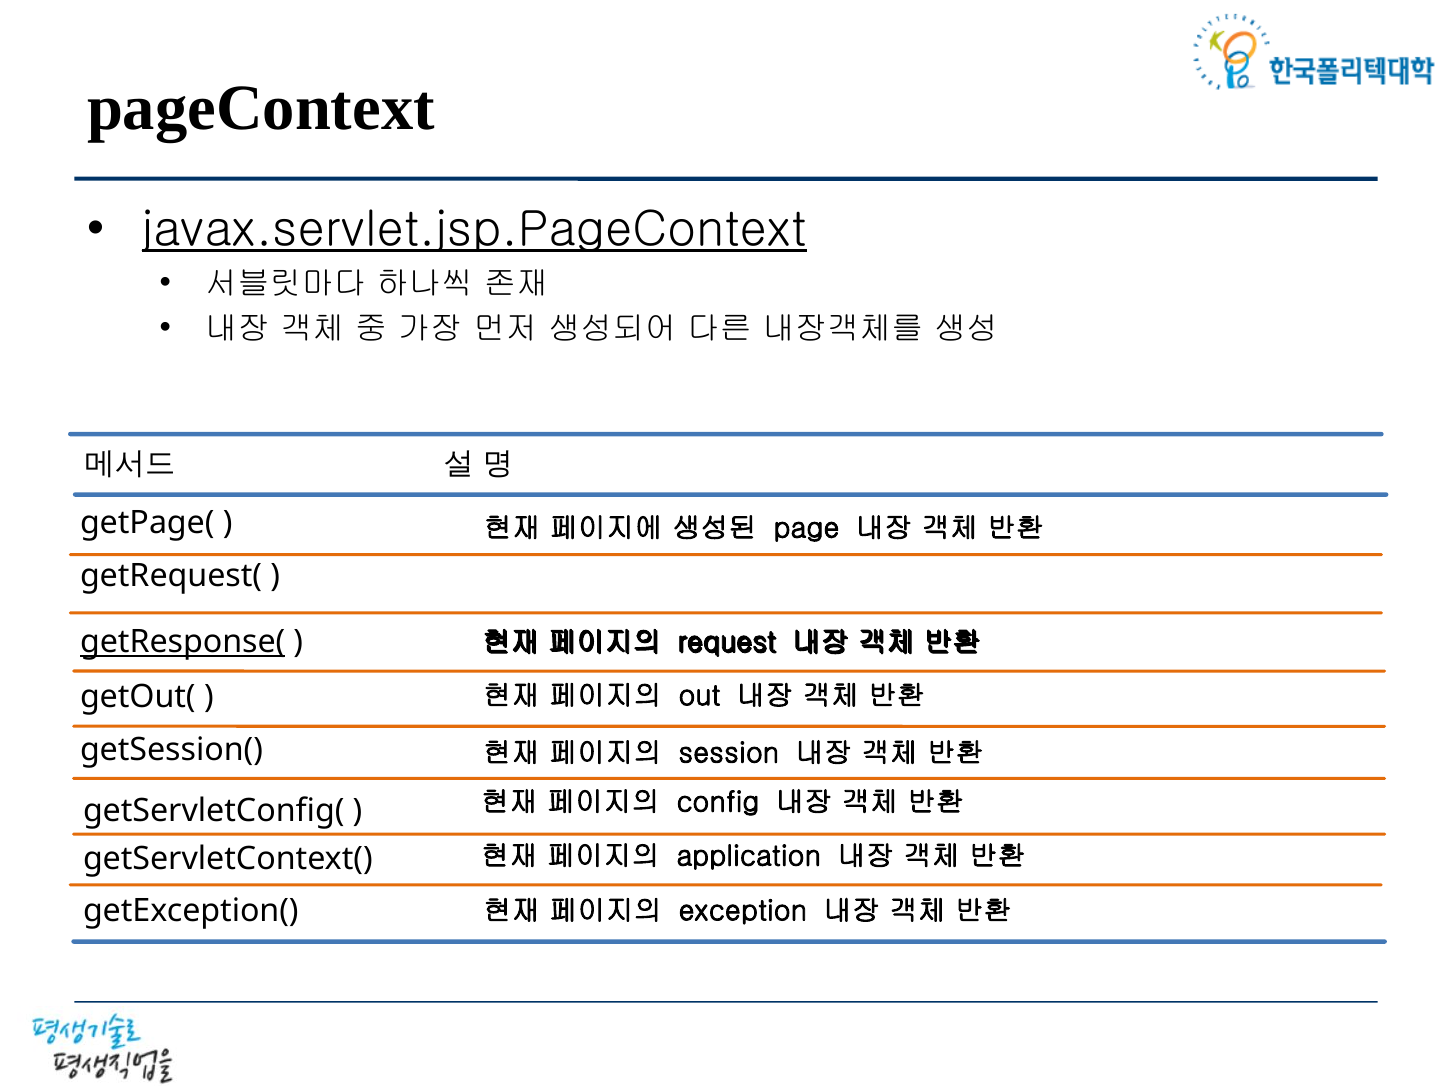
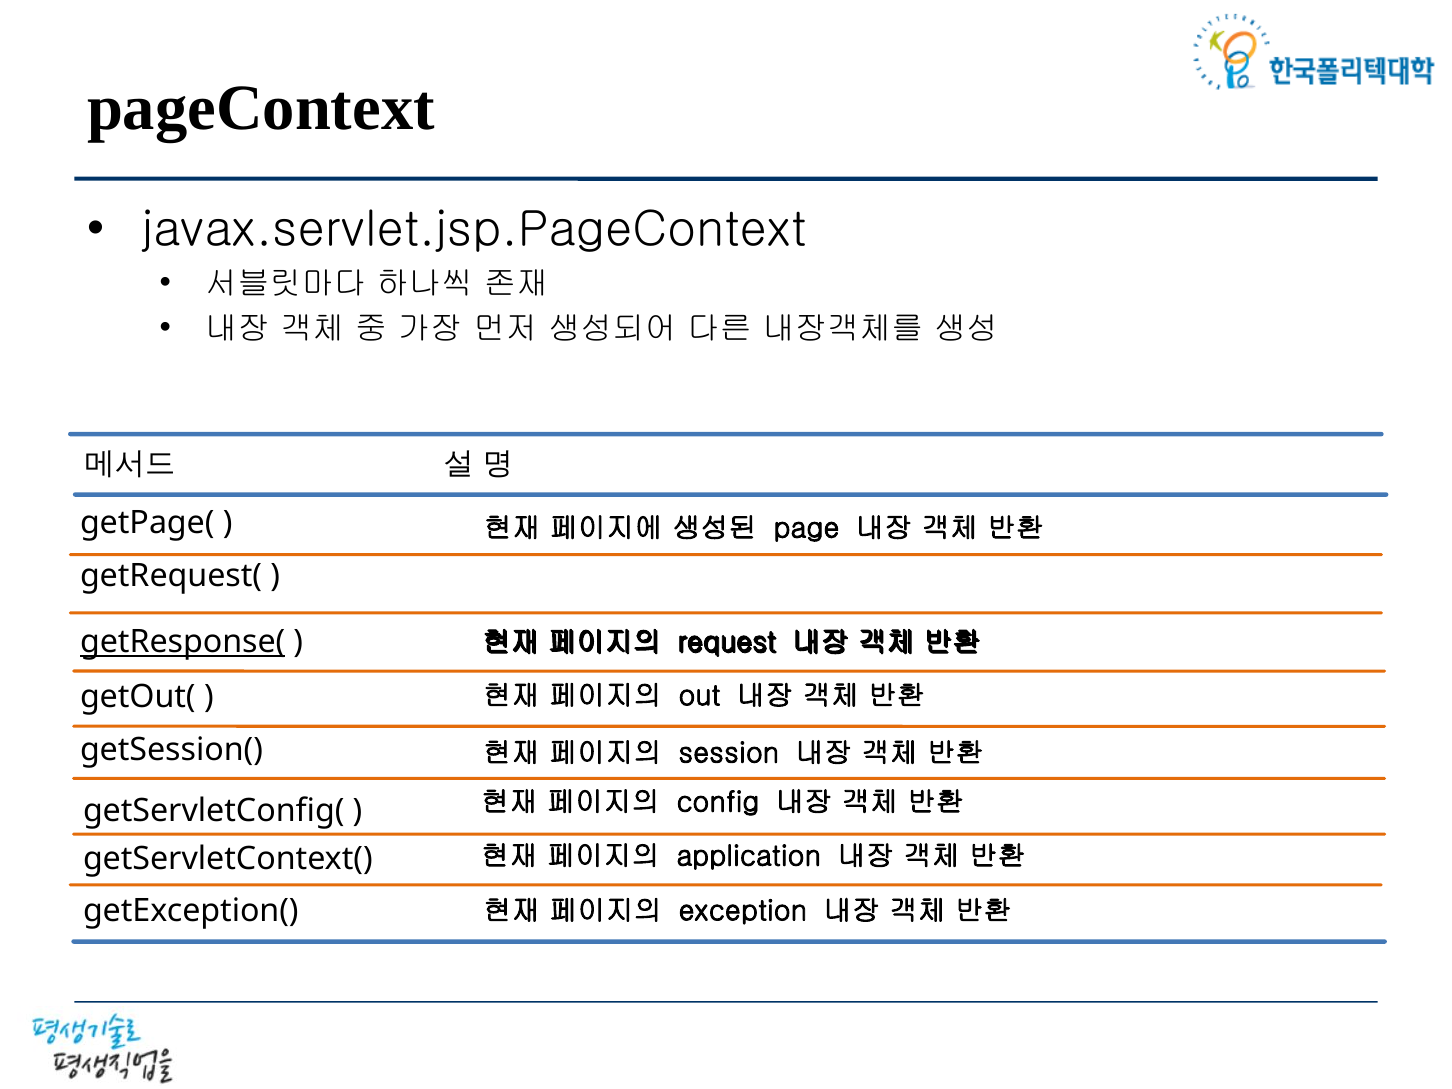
javax.servlet.jsp.PageContext underline: present -> none (474, 230)
